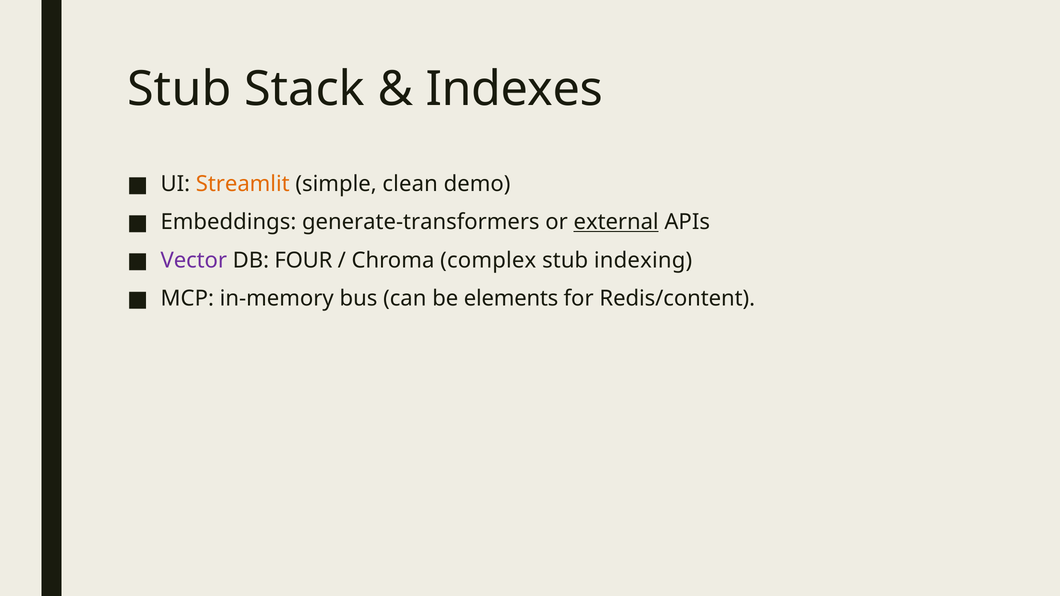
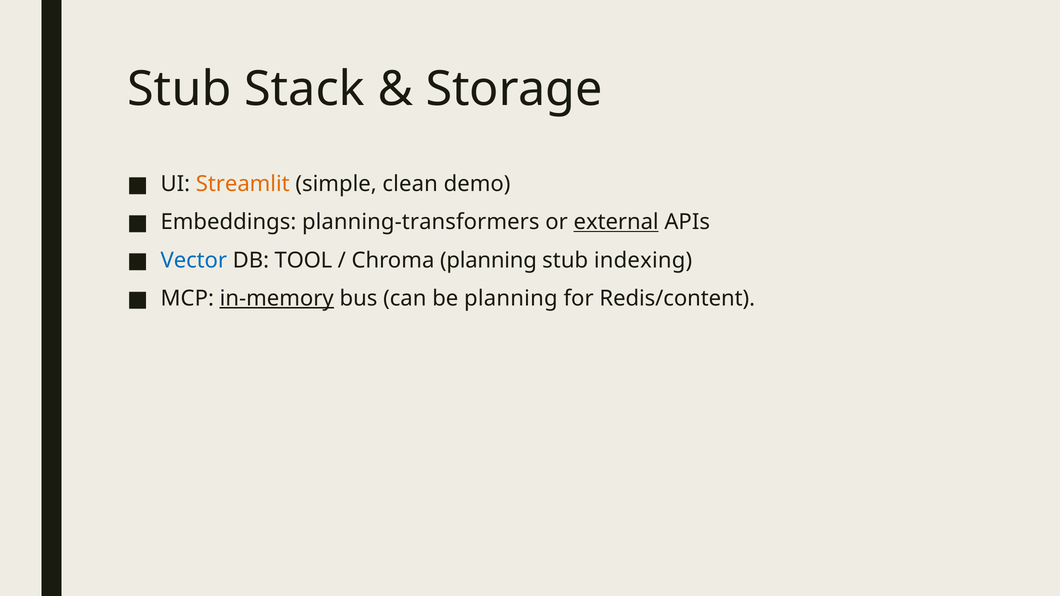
Indexes: Indexes -> Storage (514, 89)
generate-transformers: generate-transformers -> planning-transformers (421, 222)
Vector colour: purple -> blue (194, 260)
FOUR: FOUR -> TOOL (303, 260)
Chroma complex: complex -> planning (488, 260)
in-memory underline: none -> present (277, 299)
be elements: elements -> planning (511, 299)
